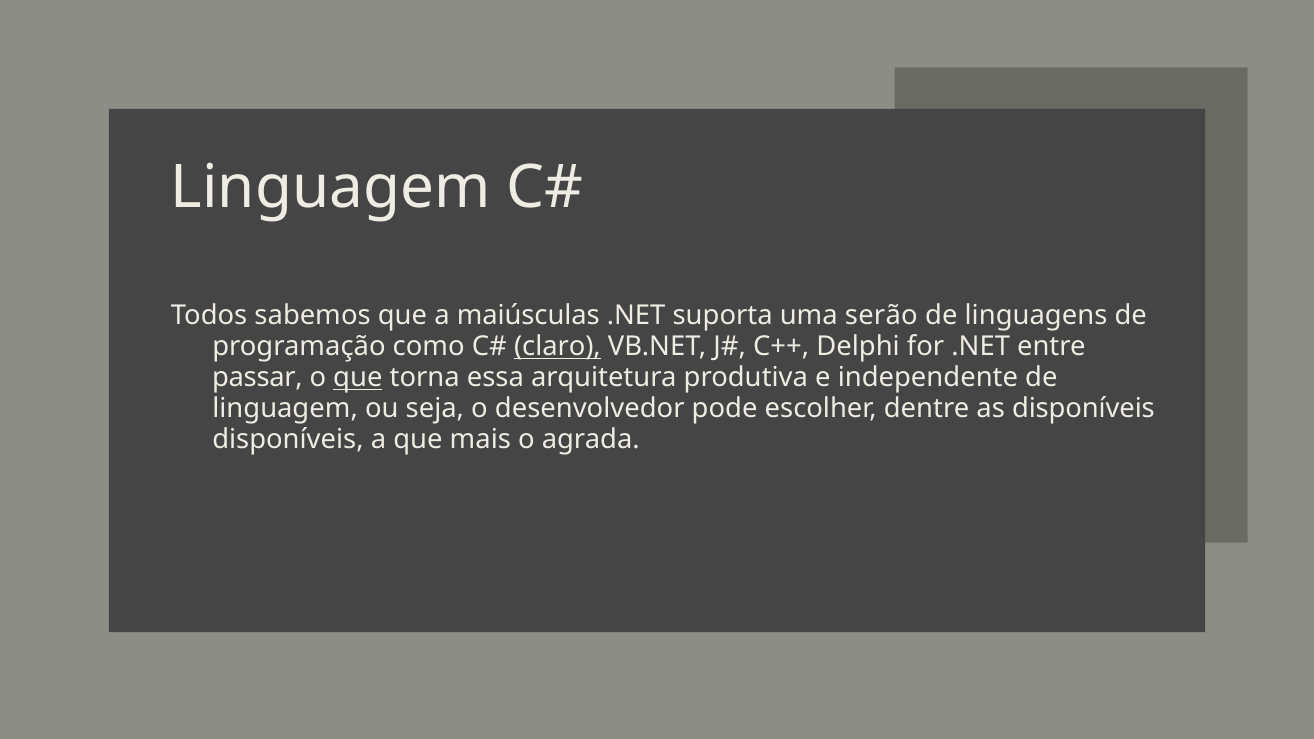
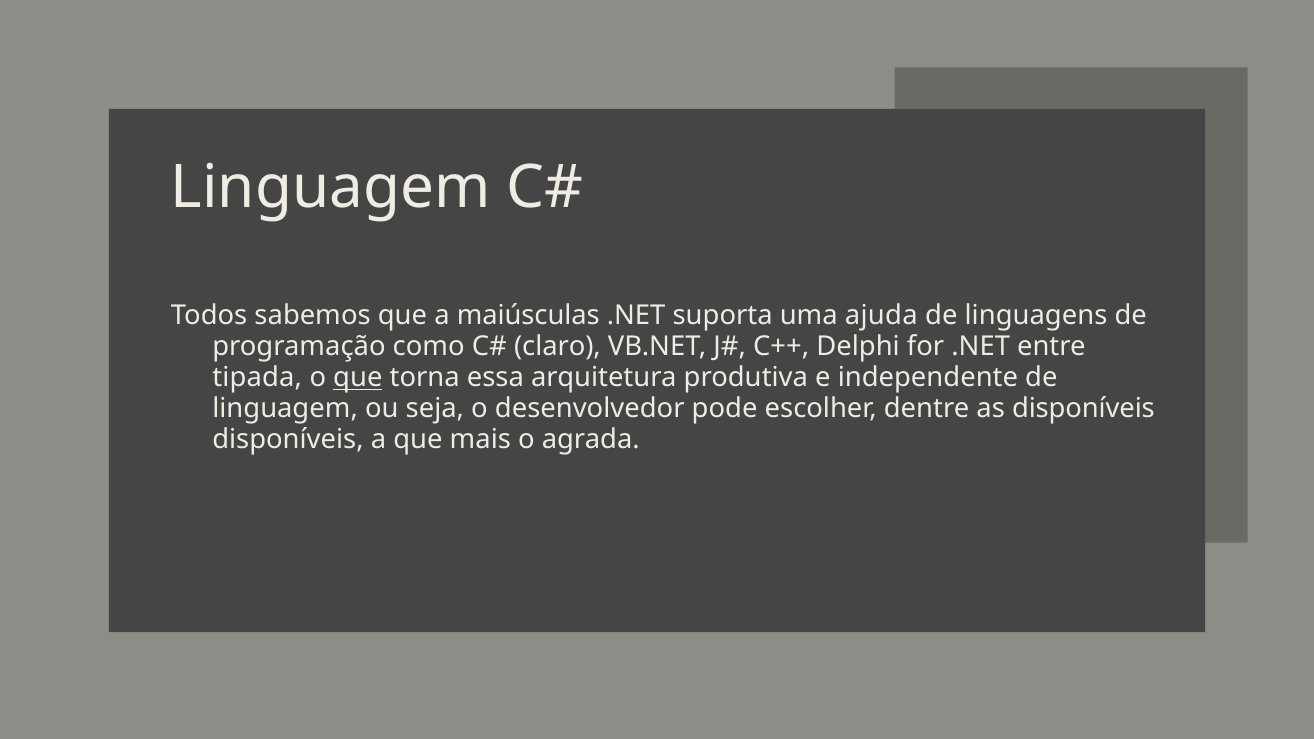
serão: serão -> ajuda (881, 316)
claro underline: present -> none (557, 347)
passar: passar -> tipada (257, 378)
